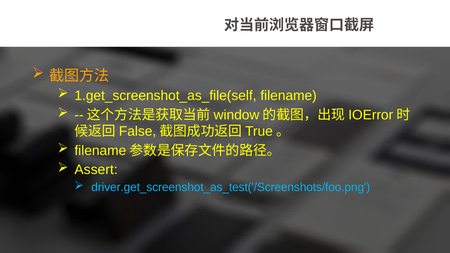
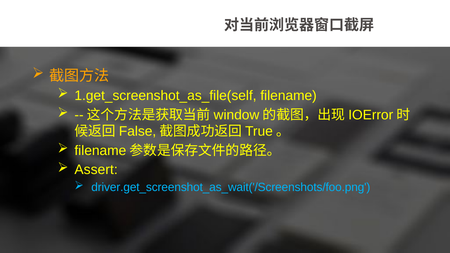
driver.get_screenshot_as_test('/Screenshots/foo.png: driver.get_screenshot_as_test('/Screenshots/foo.png -> driver.get_screenshot_as_wait('/Screenshots/foo.png (231, 187)
